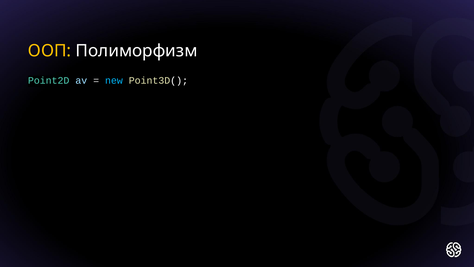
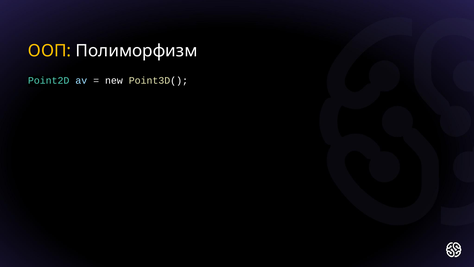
new colour: light blue -> white (114, 81)
